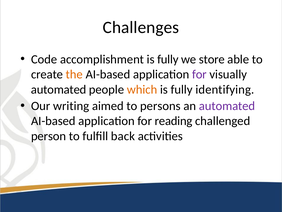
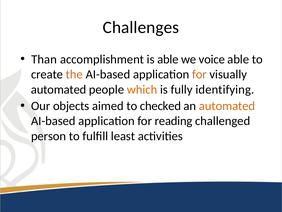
Code: Code -> Than (44, 59)
accomplishment is fully: fully -> able (168, 59)
store: store -> voice (212, 59)
for colour: purple -> orange (199, 74)
writing: writing -> objects (71, 106)
persons: persons -> checked (160, 106)
automated colour: purple -> orange (227, 106)
back: back -> least (123, 136)
